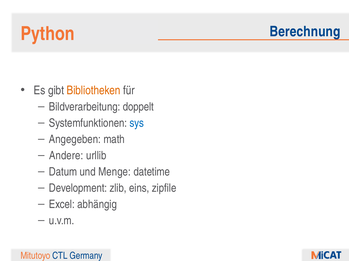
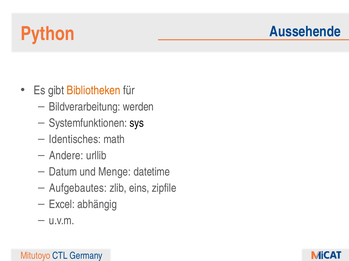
Berechnung: Berechnung -> Aussehende (305, 32)
doppelt: doppelt -> werden (138, 107)
sys colour: blue -> black (137, 123)
Angegeben: Angegeben -> Identisches (75, 140)
Development: Development -> Aufgebautes (78, 189)
